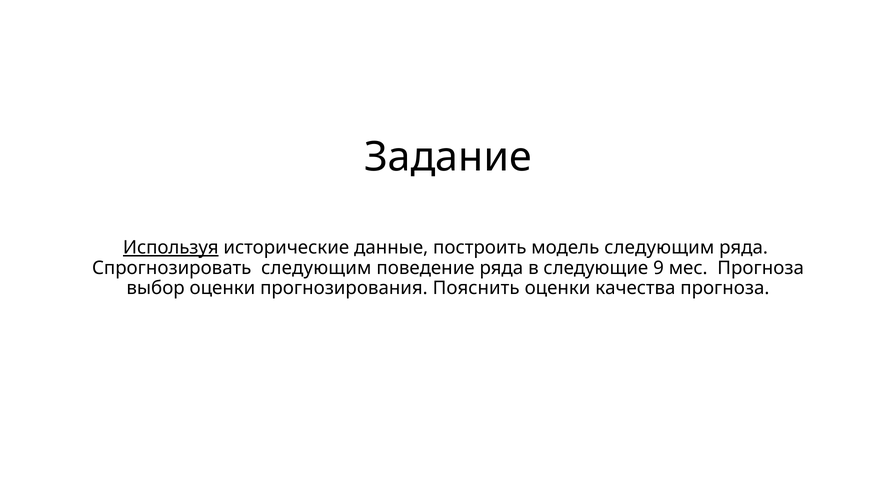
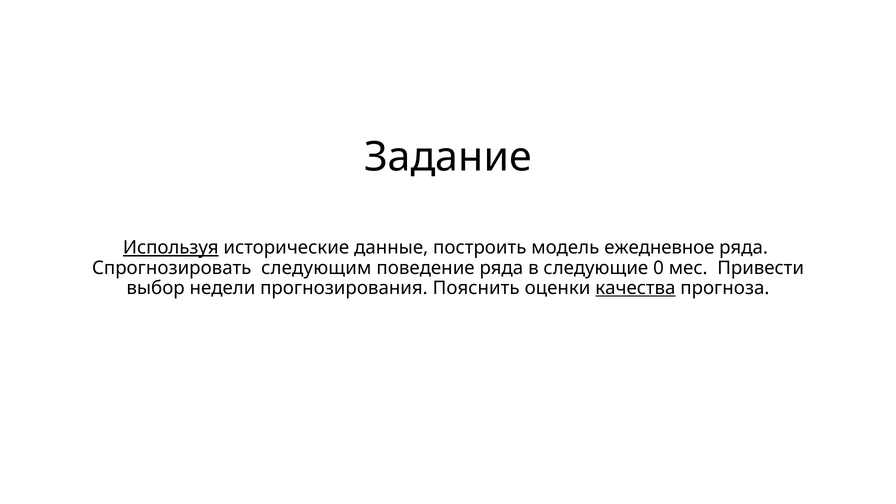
модель следующим: следующим -> ежедневное (659, 248)
9: 9 -> 0 (659, 268)
мес Прогноза: Прогноза -> Привести (761, 268)
выбор оценки: оценки -> недели (222, 288)
качества underline: none -> present (635, 288)
